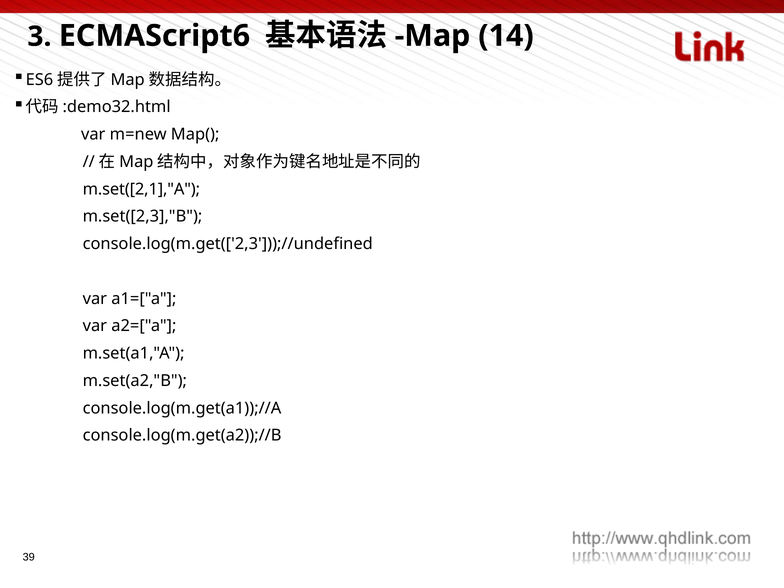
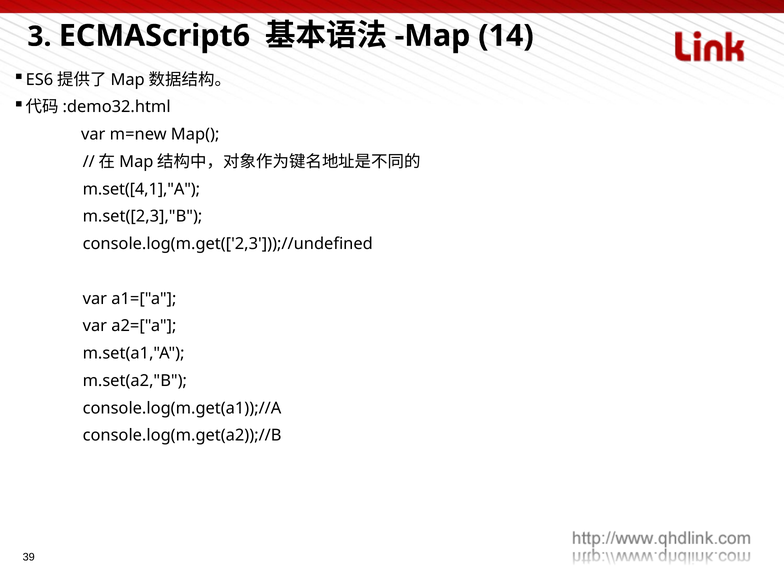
m.set([2,1],"A: m.set([2,1],"A -> m.set([4,1],"A (141, 189)
